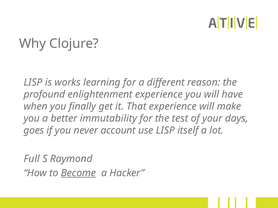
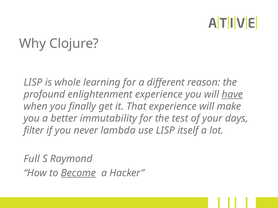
works: works -> whole (68, 83)
have underline: none -> present (232, 95)
goes: goes -> filter (34, 131)
account: account -> lambda (118, 131)
